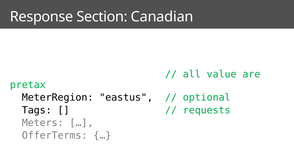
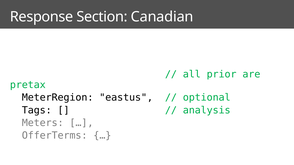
value: value -> prior (222, 74)
requests: requests -> analysis (207, 110)
